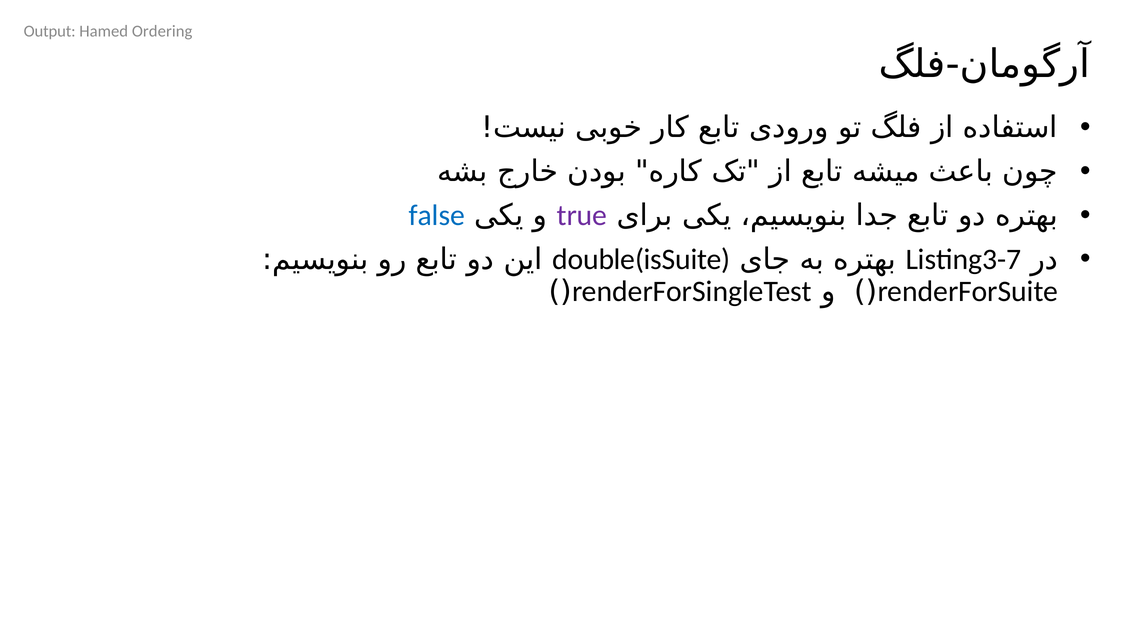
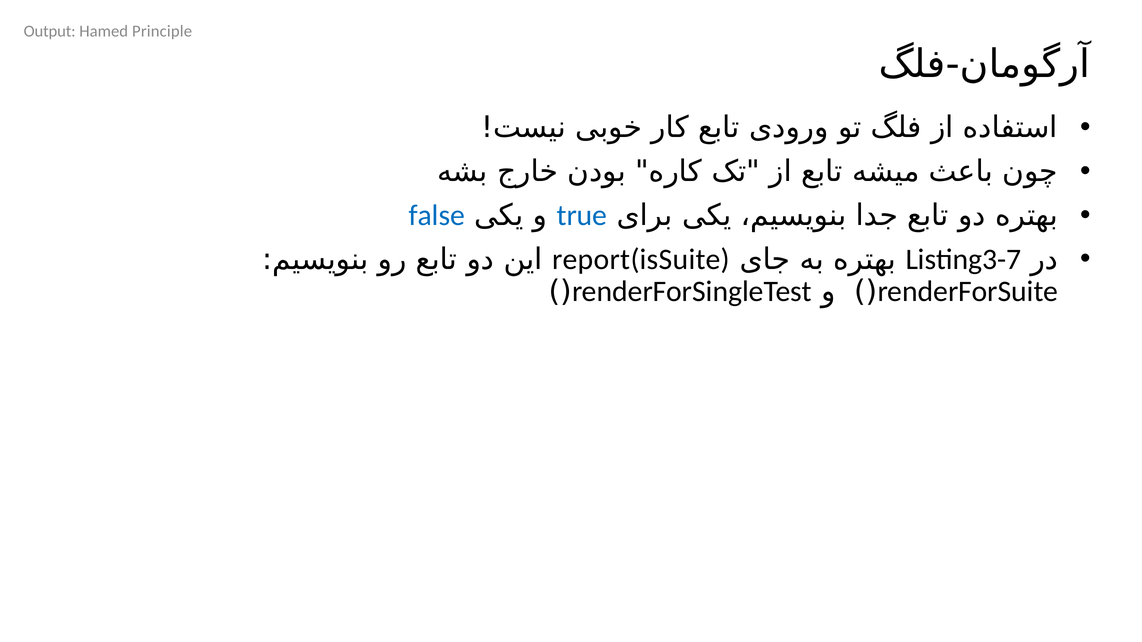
Ordering: Ordering -> Principle (162, 31)
true colour: purple -> blue (582, 216)
double(isSuite: double(isSuite -> report(isSuite (641, 260)
